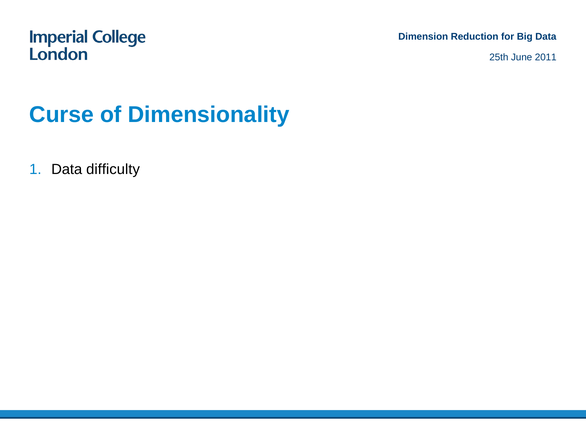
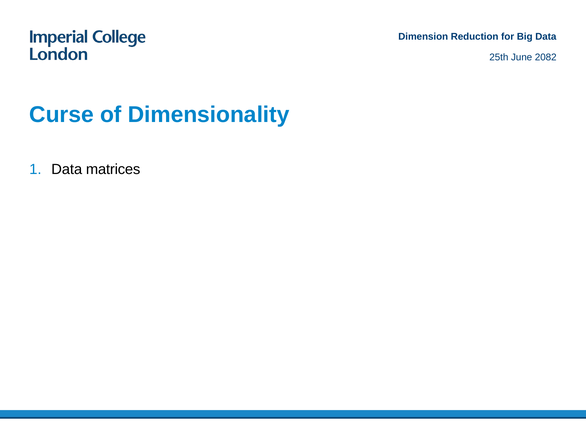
2011: 2011 -> 2082 (546, 57)
difficulty: difficulty -> matrices (113, 169)
